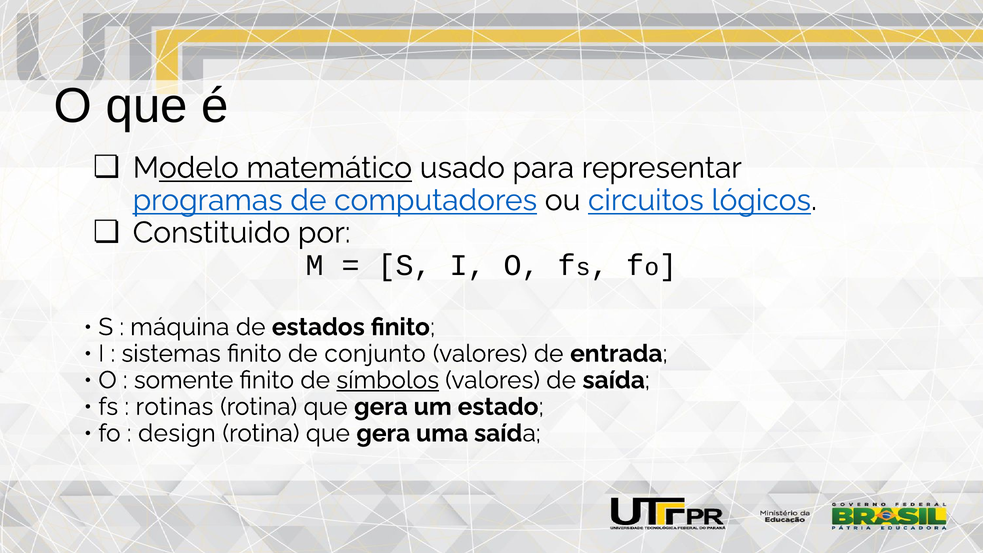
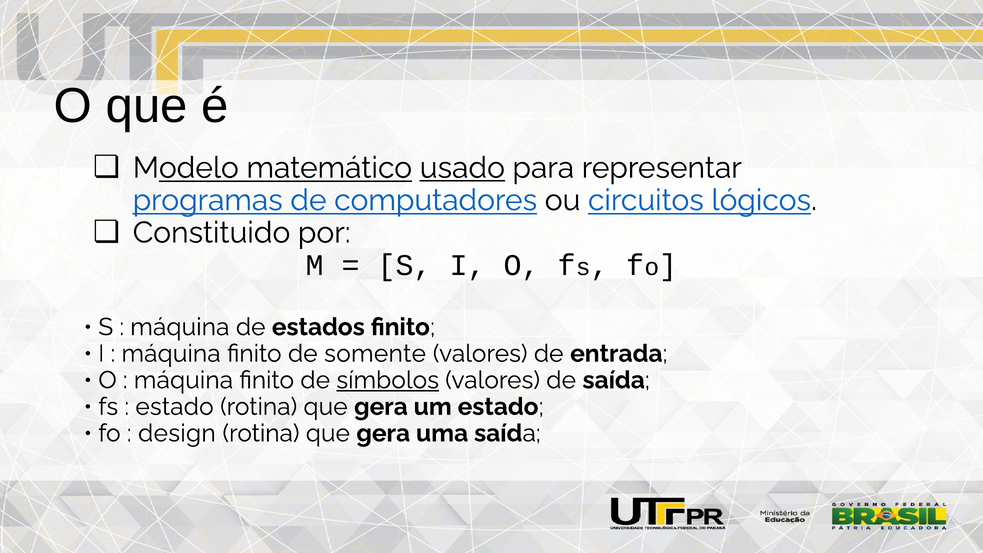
usado underline: none -> present (462, 168)
sistemas: sistemas -> máquina (171, 354)
conjunto: conjunto -> somente (375, 354)
somente: somente -> máquina (183, 380)
rotinas: rotinas -> estado (174, 407)
